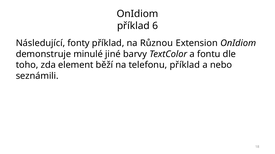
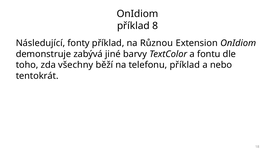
6: 6 -> 8 (155, 26)
minulé: minulé -> zabývá (88, 54)
element: element -> všechny (76, 65)
seznámili: seznámili -> tentokrát (37, 76)
